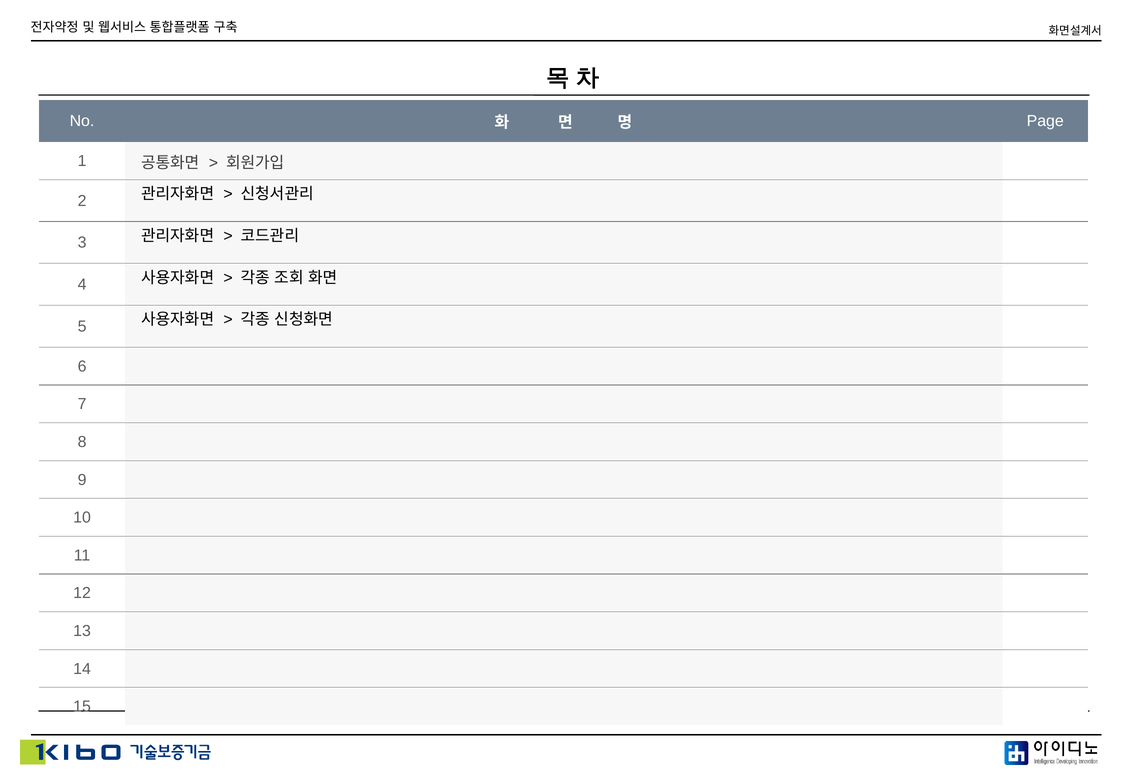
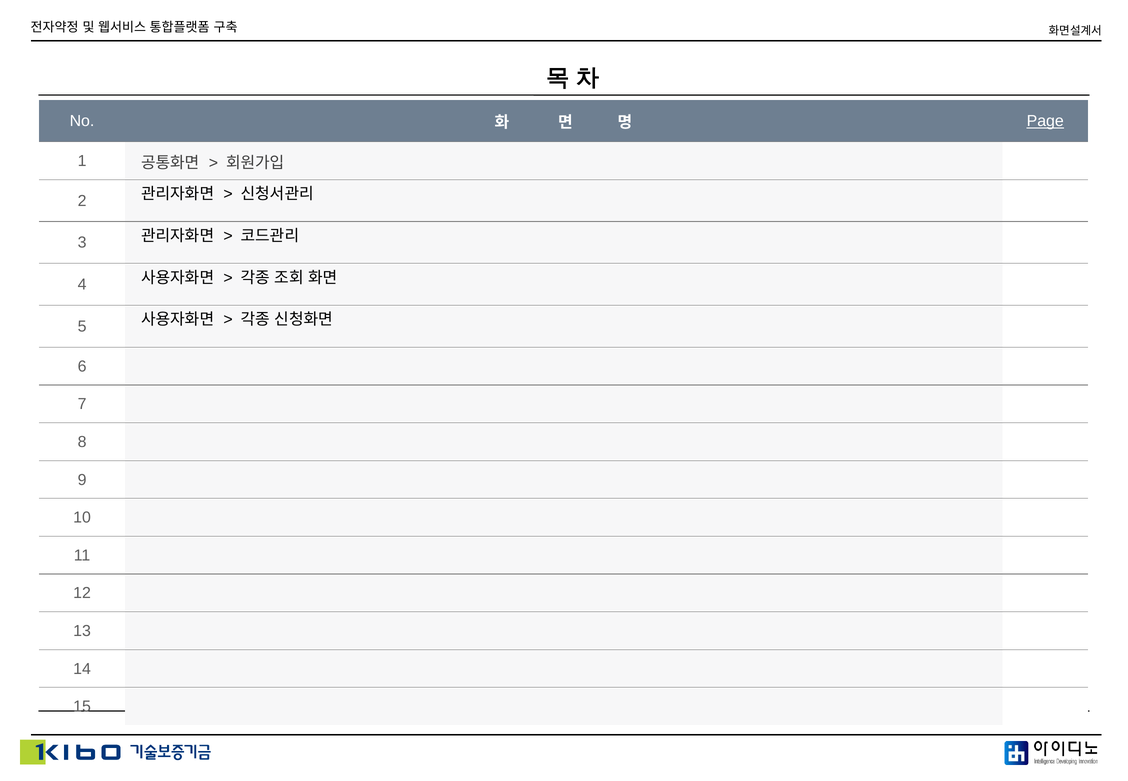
Page underline: none -> present (1045, 121)
